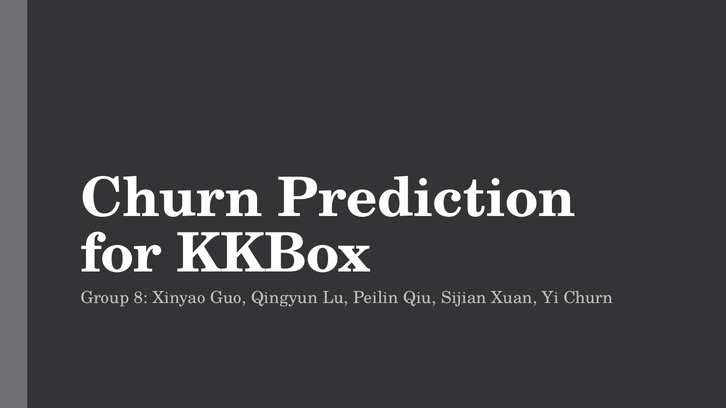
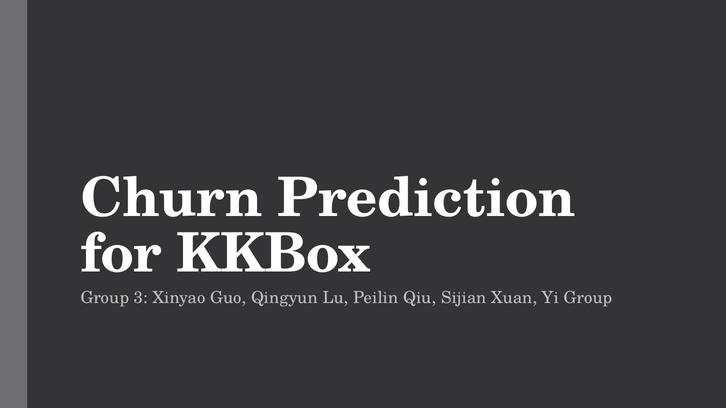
8: 8 -> 3 (141, 298)
Yi Churn: Churn -> Group (588, 298)
